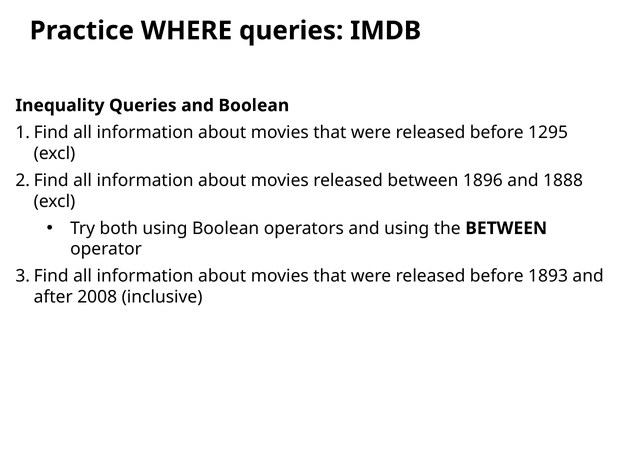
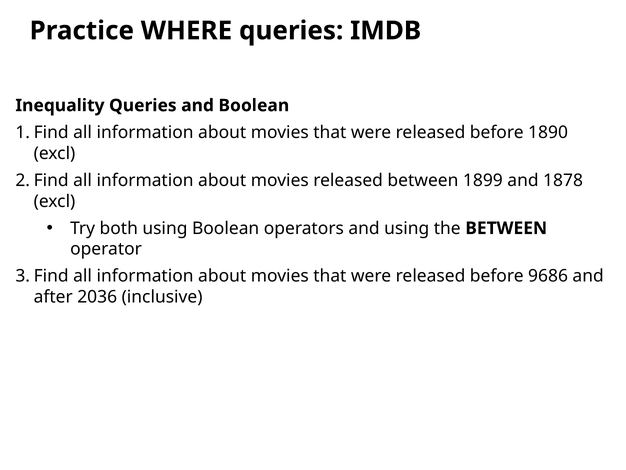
1295: 1295 -> 1890 (548, 132)
1896: 1896 -> 1899 (483, 180)
1888: 1888 -> 1878 (563, 180)
1893: 1893 -> 9686 (548, 276)
2008: 2008 -> 2036 (97, 297)
